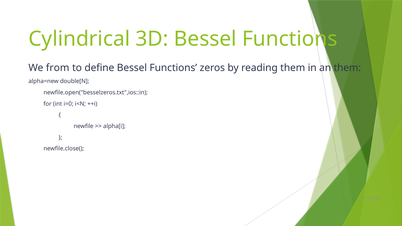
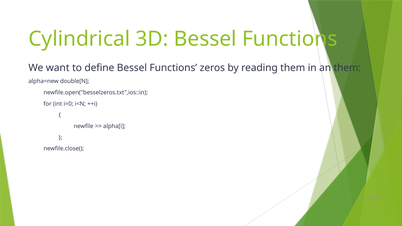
from: from -> want (58, 68)
